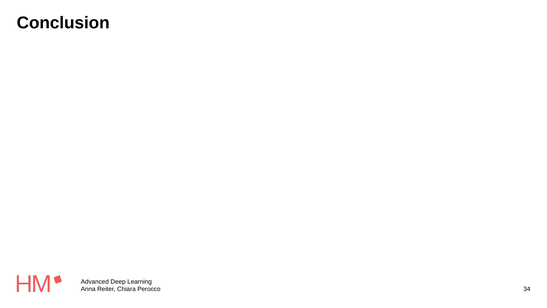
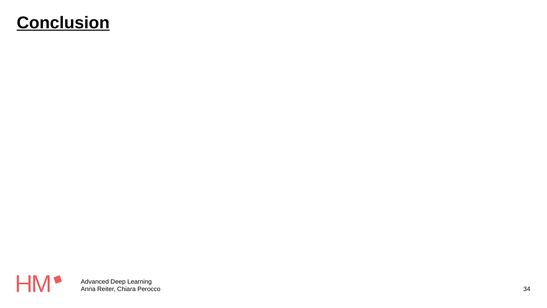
Conclusion underline: none -> present (63, 23)
